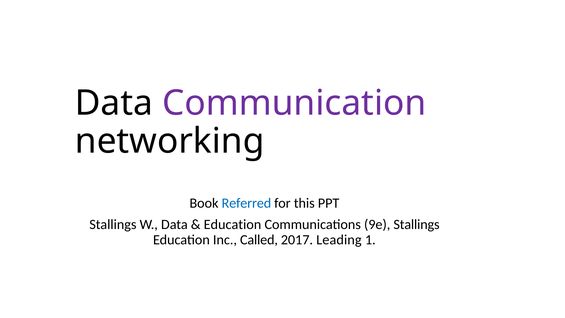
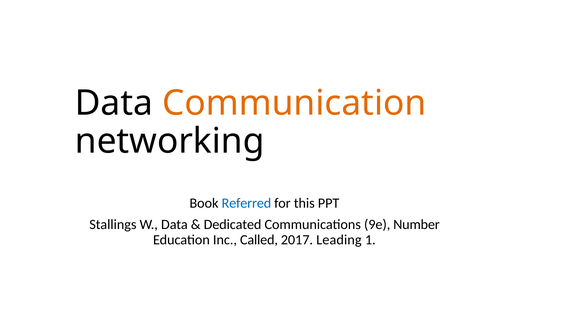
Communication colour: purple -> orange (294, 103)
Education: Education -> Dedicated (233, 224)
9e Stallings: Stallings -> Number (416, 224)
